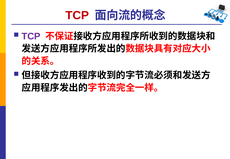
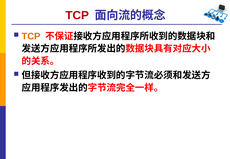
TCP colour: purple -> orange (31, 36)
